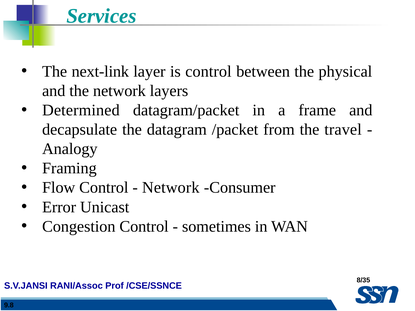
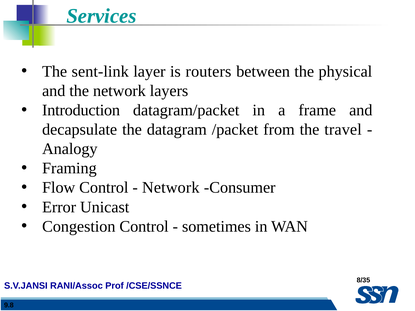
next-link: next-link -> sent-link (100, 72)
is control: control -> routers (208, 72)
Determined: Determined -> Introduction (81, 110)
